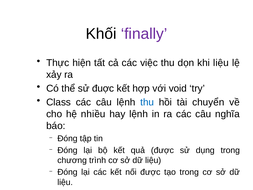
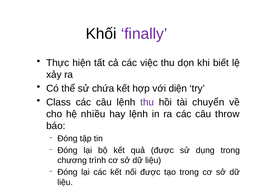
khi liệu: liệu -> biết (221, 63)
đuợc: đuợc -> chứa (103, 88)
void: void -> diện (178, 88)
thu colour: blue -> purple (147, 102)
nghĩa: nghĩa -> throw (227, 114)
